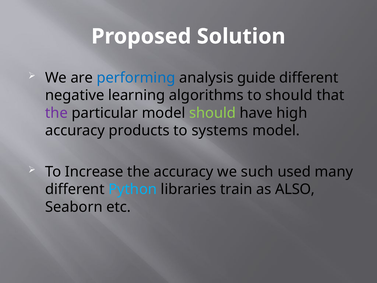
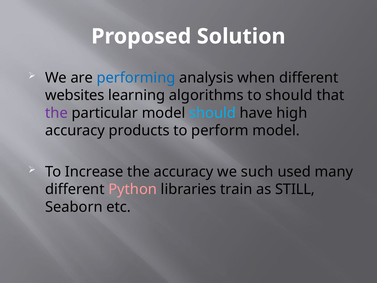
guide: guide -> when (256, 78)
negative: negative -> websites (75, 95)
should colour: light green -> light blue (213, 113)
systems: systems -> perform (220, 130)
Python colour: light blue -> pink (133, 189)
ALSO: ALSO -> STILL (295, 189)
